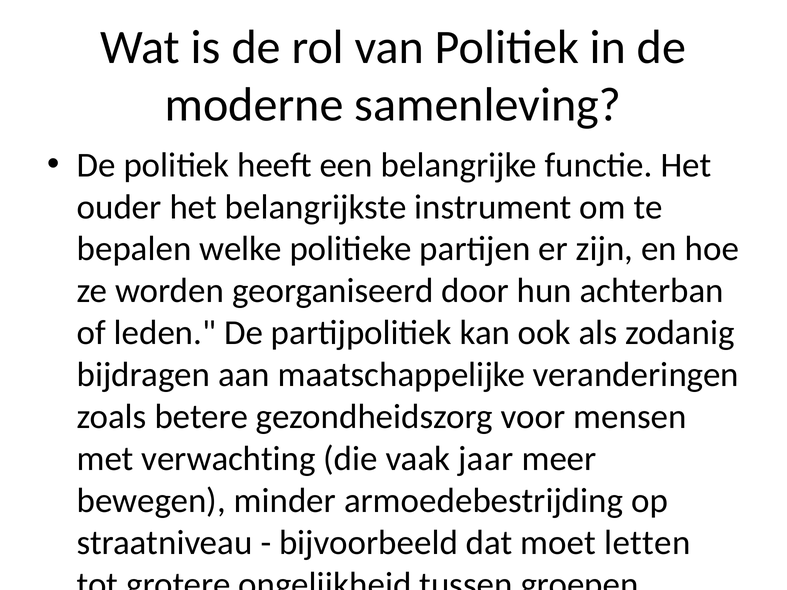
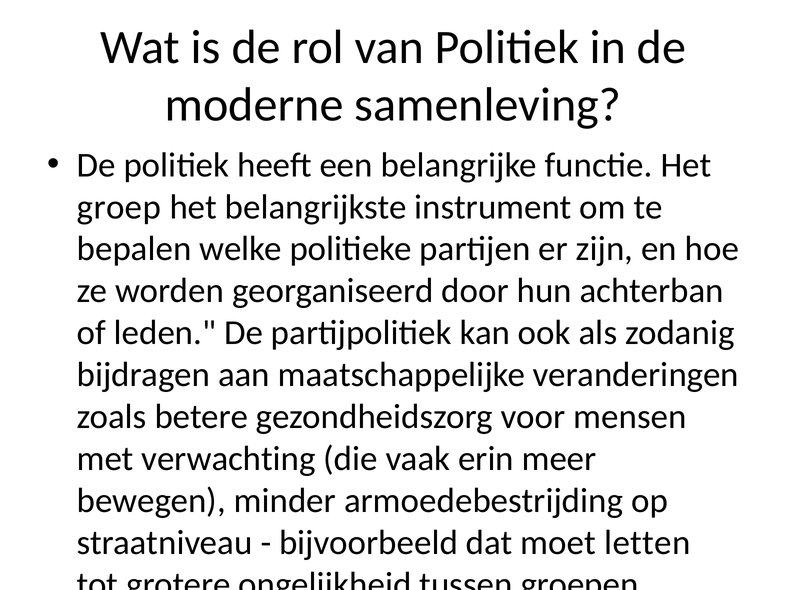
ouder: ouder -> groep (119, 207)
jaar: jaar -> erin (486, 459)
